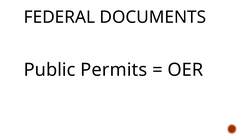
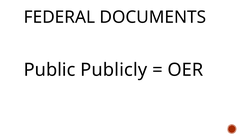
Permits: Permits -> Publicly (114, 70)
